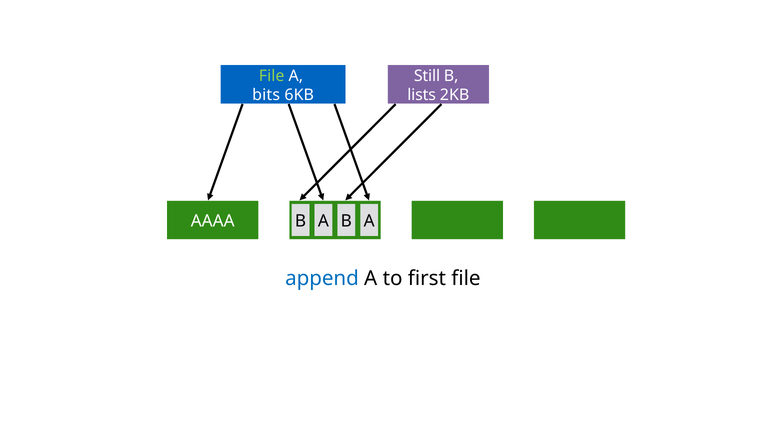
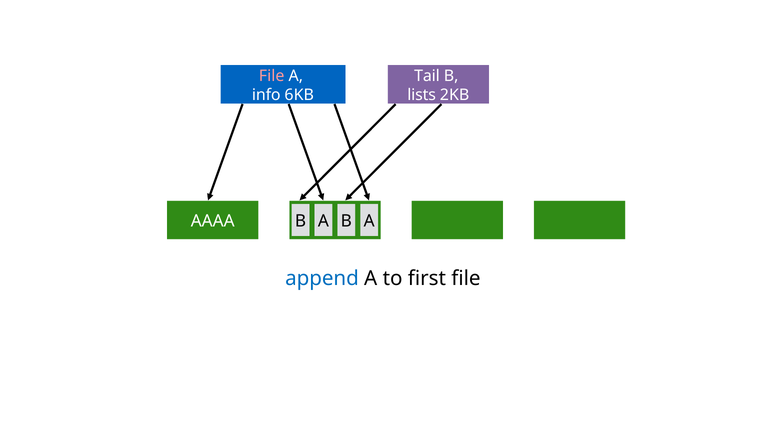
File colour: light green -> pink (272, 76)
Still: Still -> Tail (427, 76)
bits: bits -> info (266, 95)
